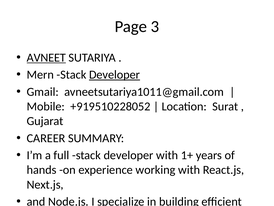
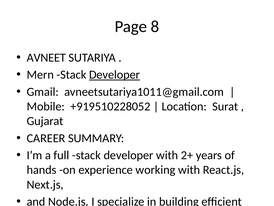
3: 3 -> 8 (155, 27)
AVNEET underline: present -> none (46, 57)
1+: 1+ -> 2+ (187, 155)
